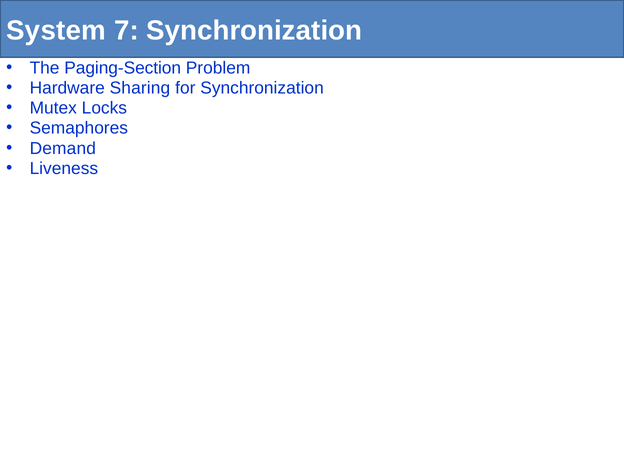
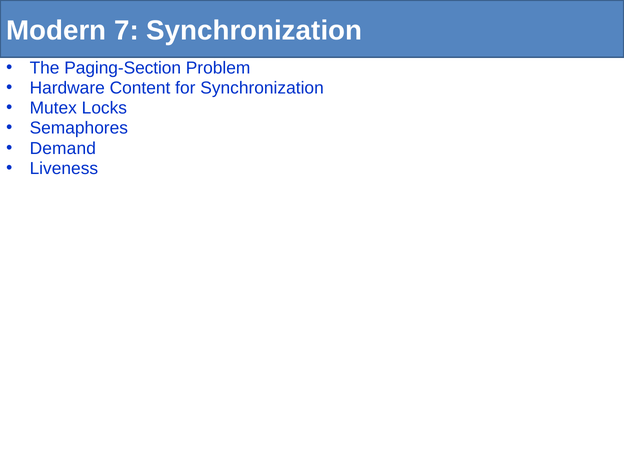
System: System -> Modern (56, 31)
Sharing: Sharing -> Content (140, 88)
